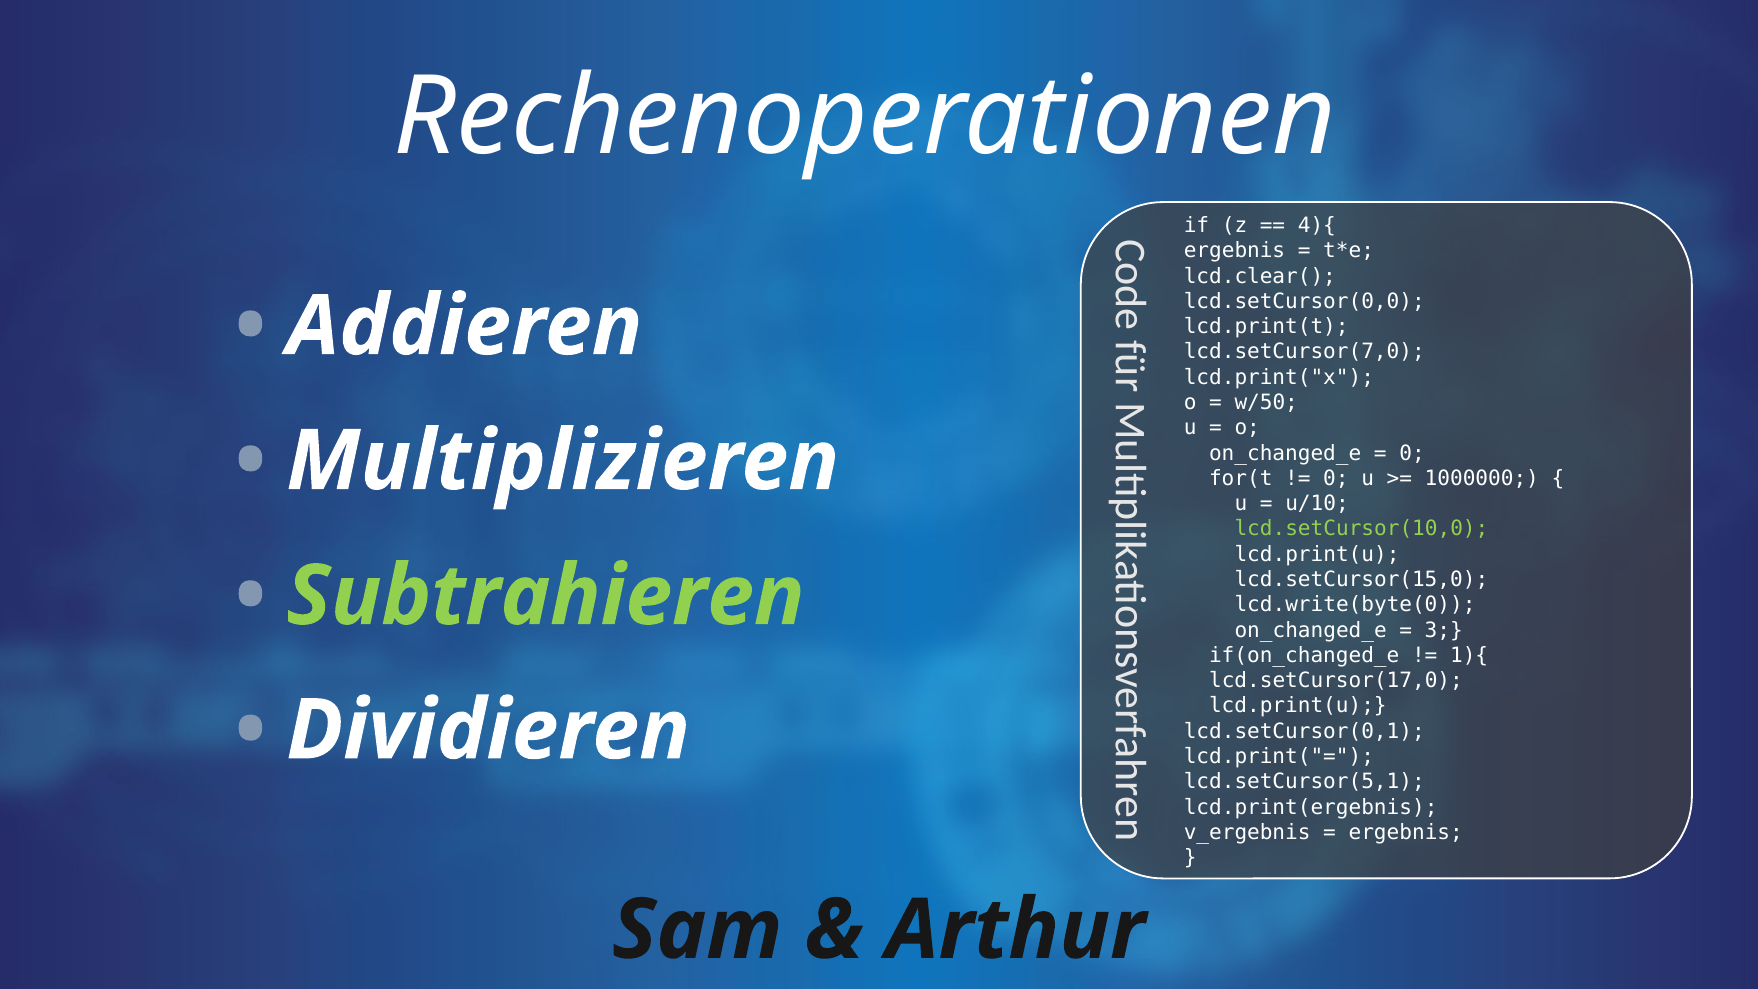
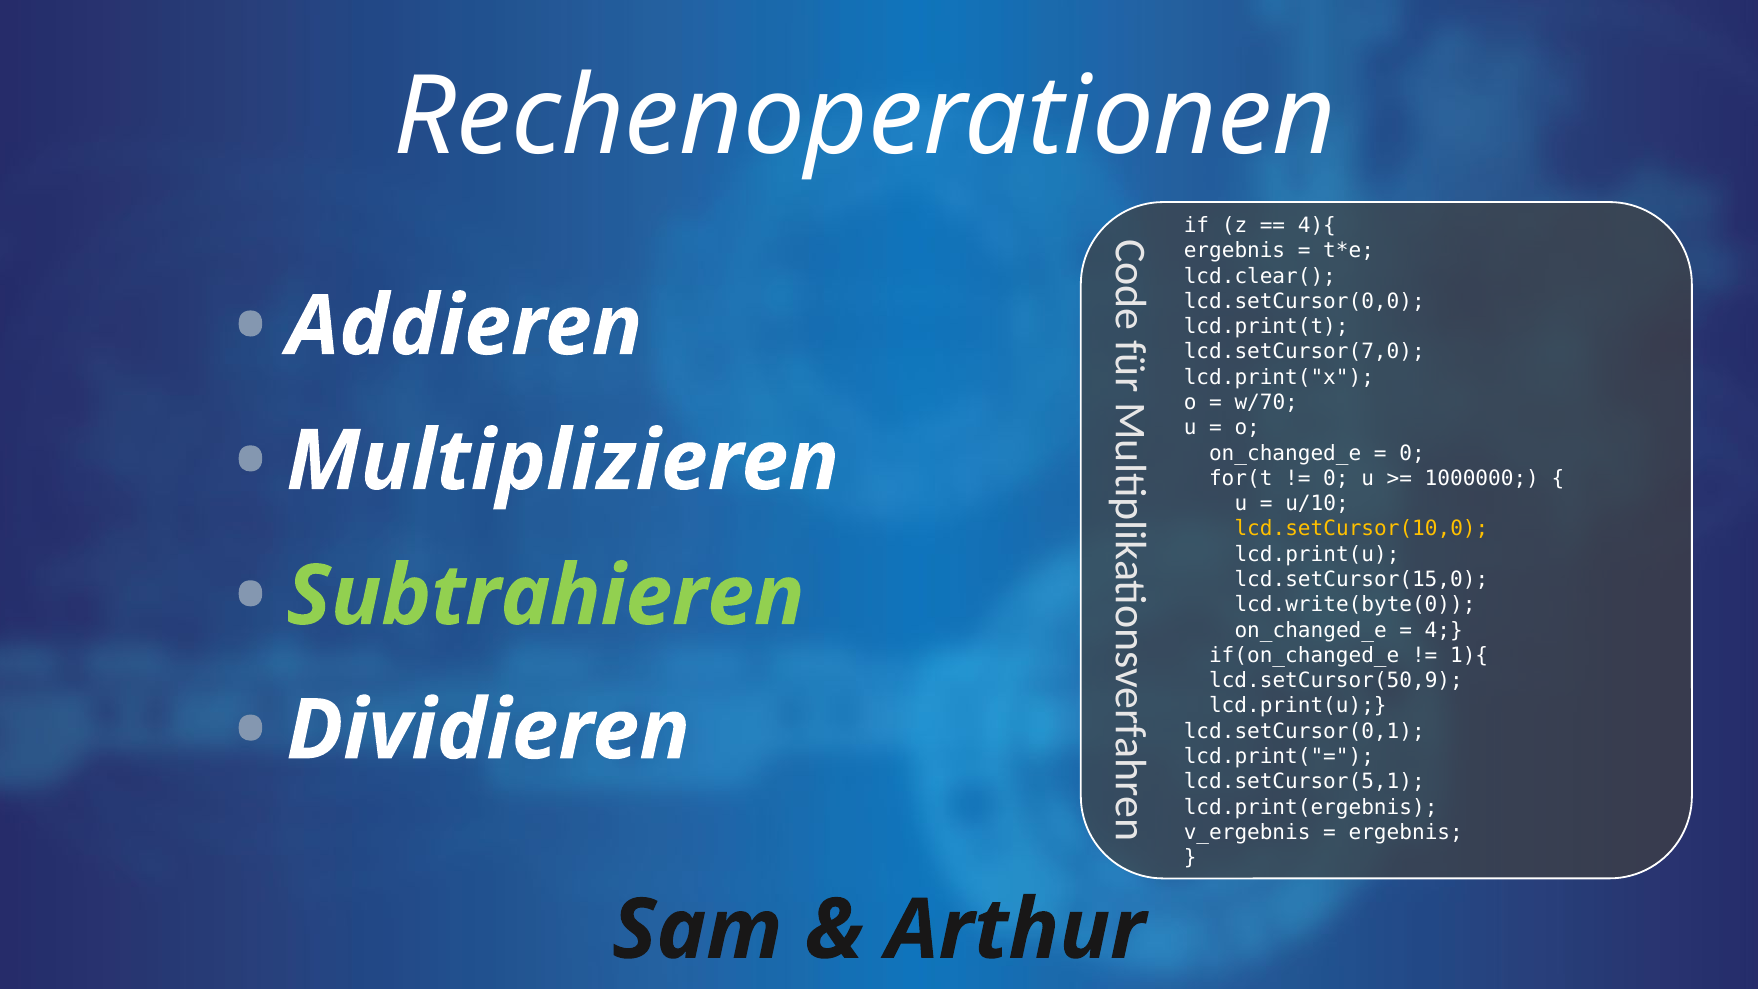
w/50: w/50 -> w/70 (1266, 403)
lcd.setCursor(10,0 colour: light green -> yellow (1361, 529)
3: 3 -> 4 (1444, 630)
lcd.setCursor(17,0: lcd.setCursor(17,0 -> lcd.setCursor(50,9 (1336, 681)
